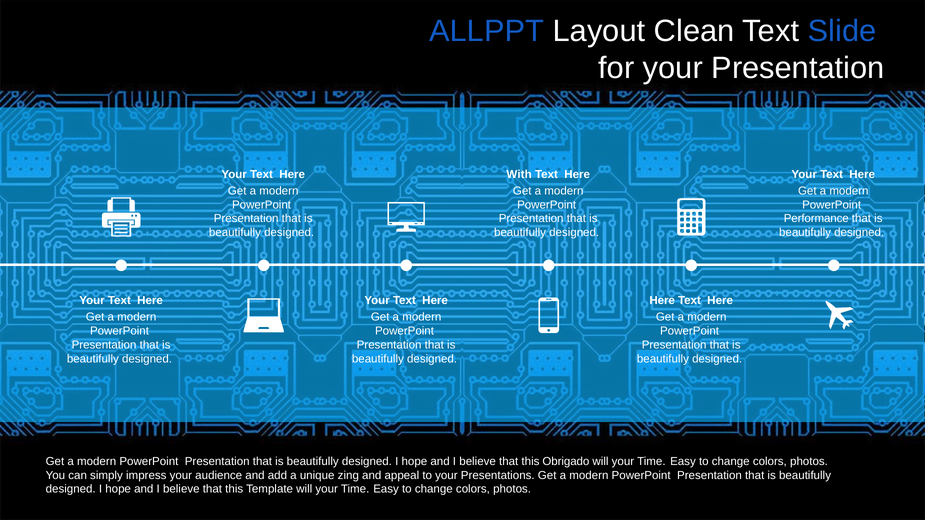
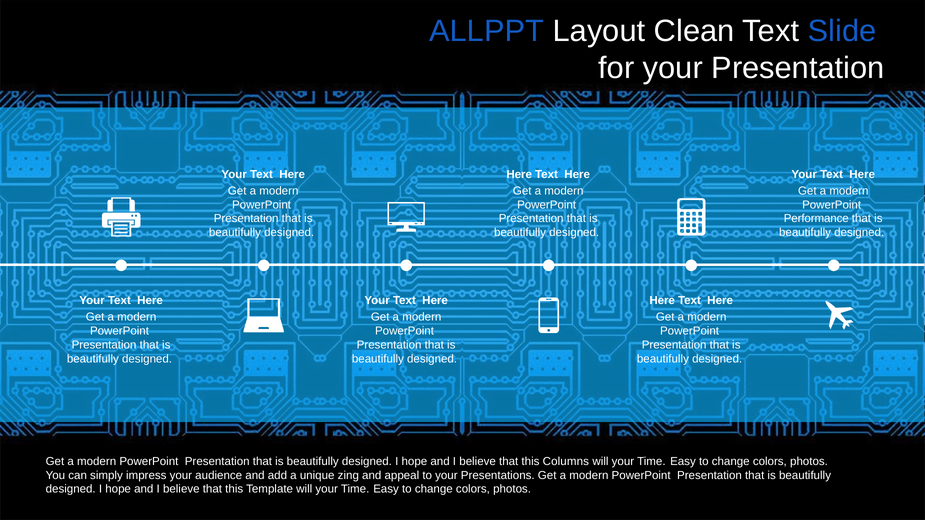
With: With -> Here (519, 175)
Obrigado: Obrigado -> Columns (566, 462)
